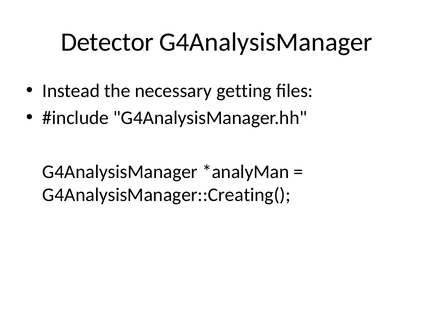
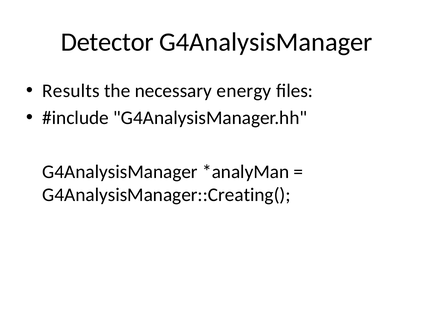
Instead: Instead -> Results (71, 91)
getting: getting -> energy (244, 91)
